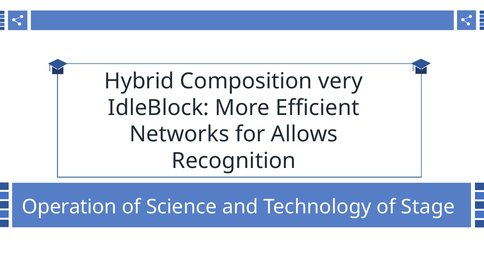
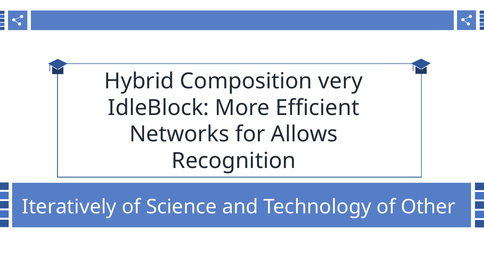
Operation: Operation -> Iteratively (69, 207)
Stage: Stage -> Other (428, 207)
